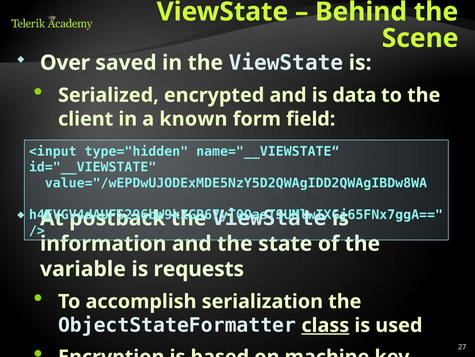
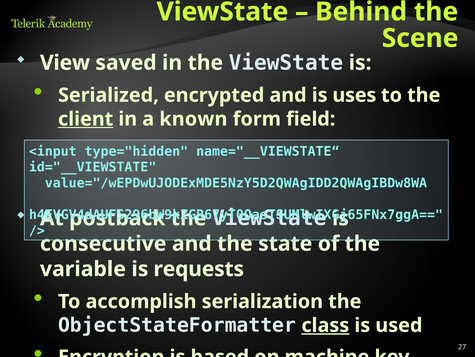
Over: Over -> View (65, 63)
data: data -> uses (354, 95)
client underline: none -> present (86, 119)
information: information -> consecutive (103, 243)
